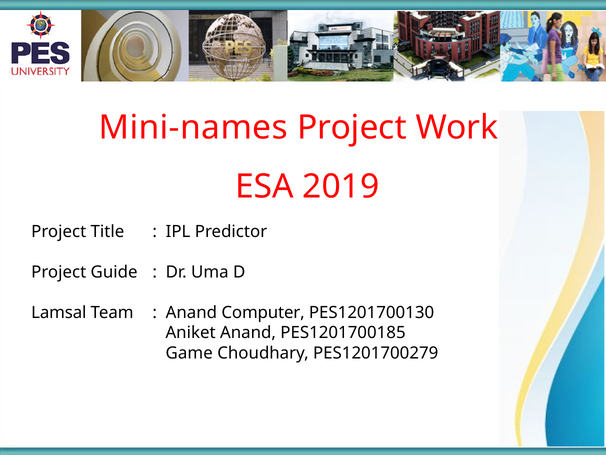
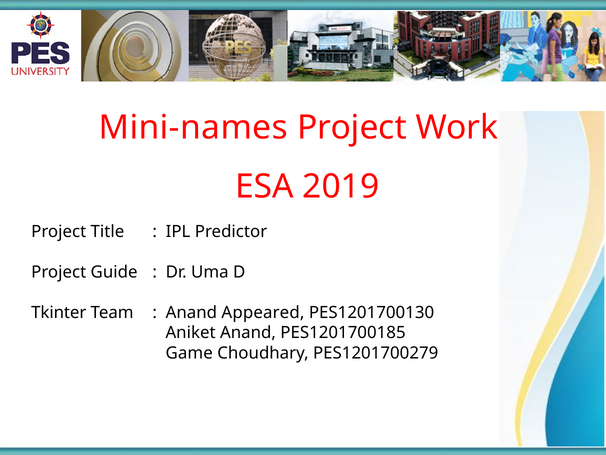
Lamsal: Lamsal -> Tkinter (59, 312)
Computer: Computer -> Appeared (263, 312)
